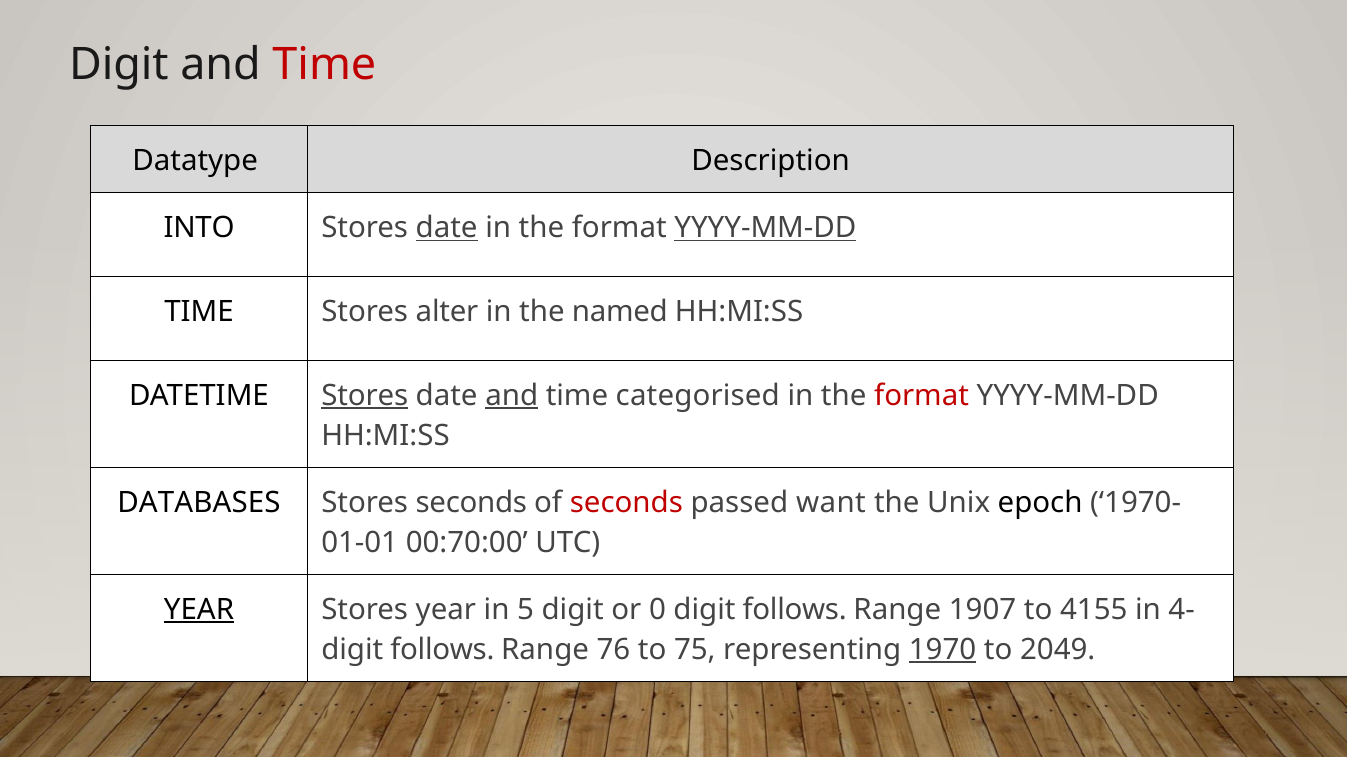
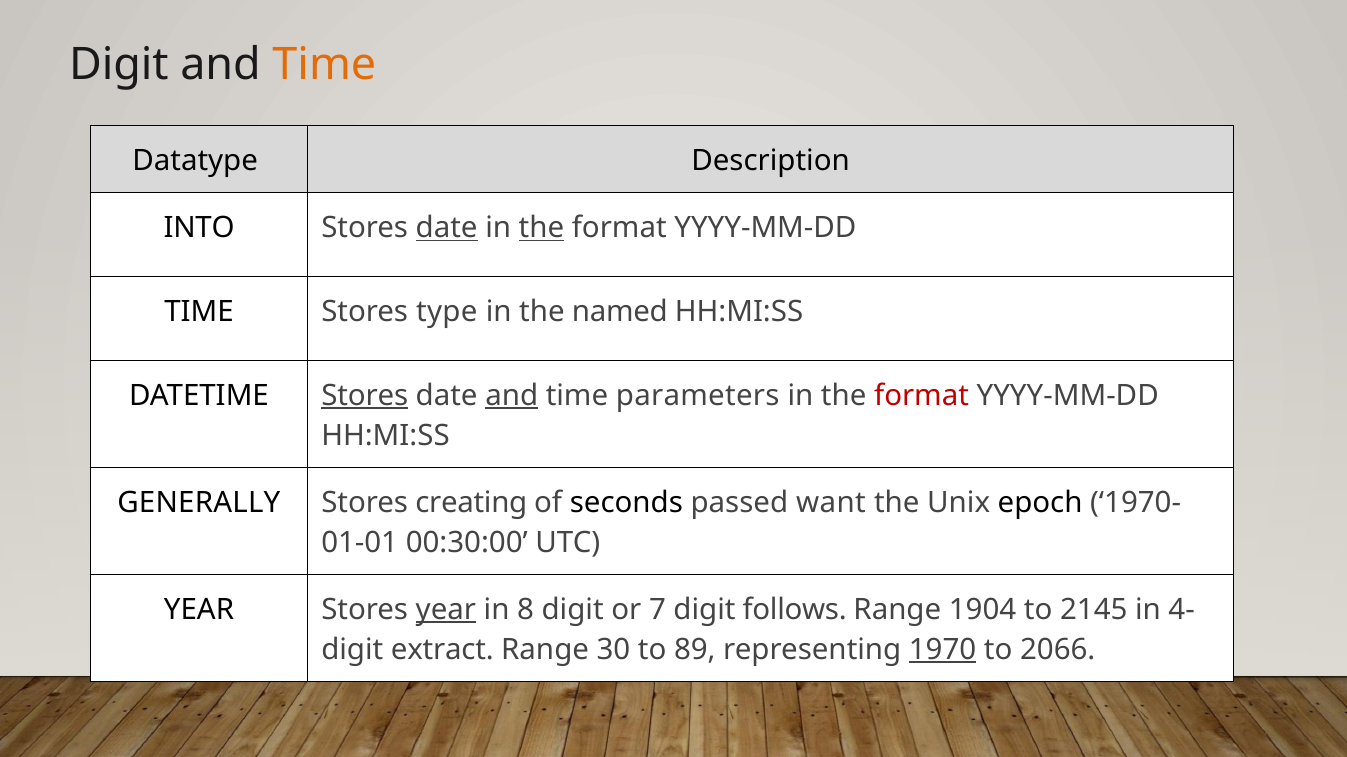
Time colour: red -> orange (324, 64)
the underline: none -> present (541, 228)
YYYY-MM-DD underline: present -> none (765, 228)
alter: alter -> type (447, 312)
categorised: categorised -> parameters (698, 396)
DATABASES: DATABASES -> GENERALLY (199, 503)
Stores seconds: seconds -> creating (471, 503)
seconds colour: red -> black (626, 503)
00:70:00: 00:70:00 -> 00:30:00 (467, 543)
YEAR underline: present -> none (199, 610)
year underline: none -> present (446, 610)
5: 5 -> 8 (526, 610)
0: 0 -> 7 (657, 610)
1907: 1907 -> 1904 (983, 610)
4155: 4155 -> 2145 (1094, 610)
follows: follows -> extract (442, 650)
76: 76 -> 30 (613, 650)
75: 75 -> 89 (695, 650)
2049: 2049 -> 2066 (1058, 650)
